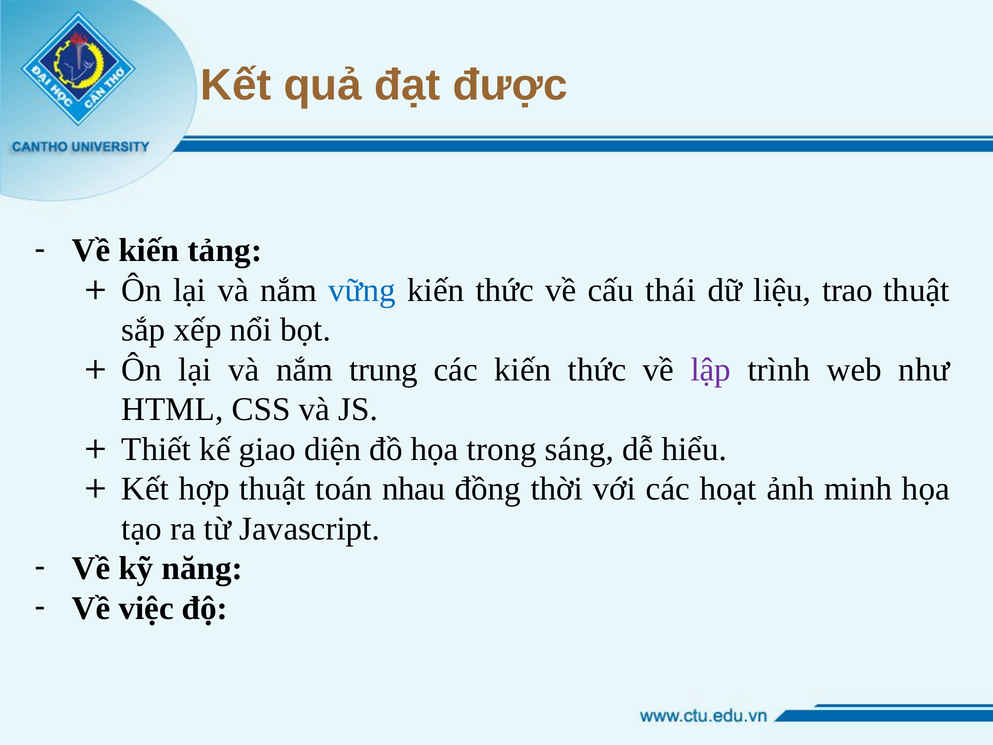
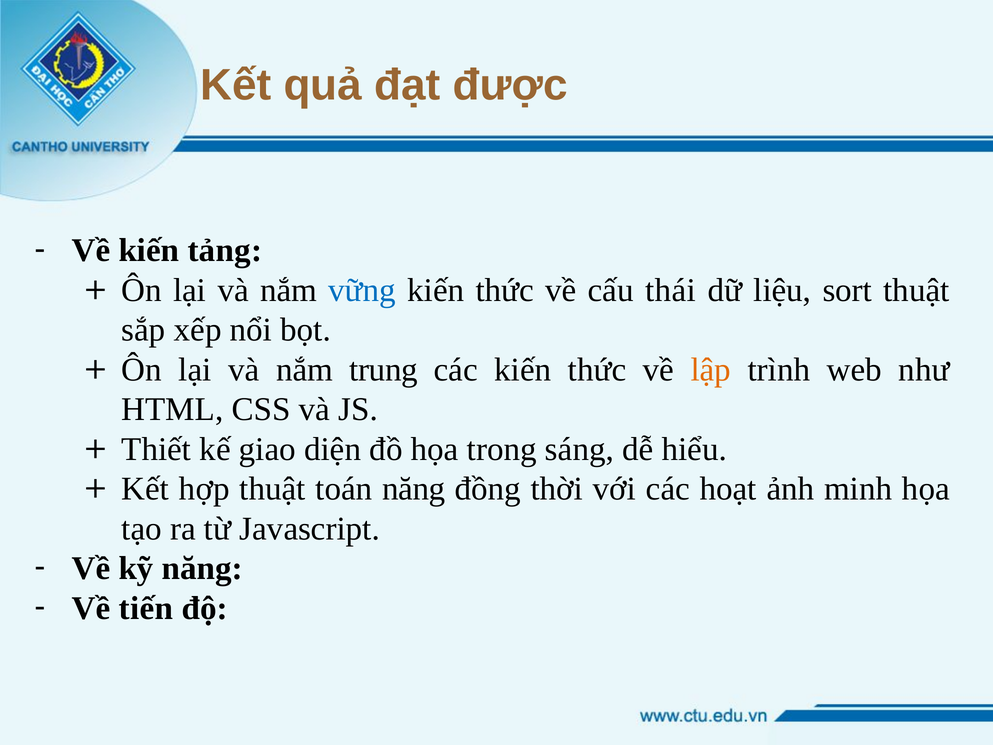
trao: trao -> sort (847, 290)
lập colour: purple -> orange (711, 370)
toán nhau: nhau -> năng (414, 489)
việc: việc -> tiến (146, 608)
